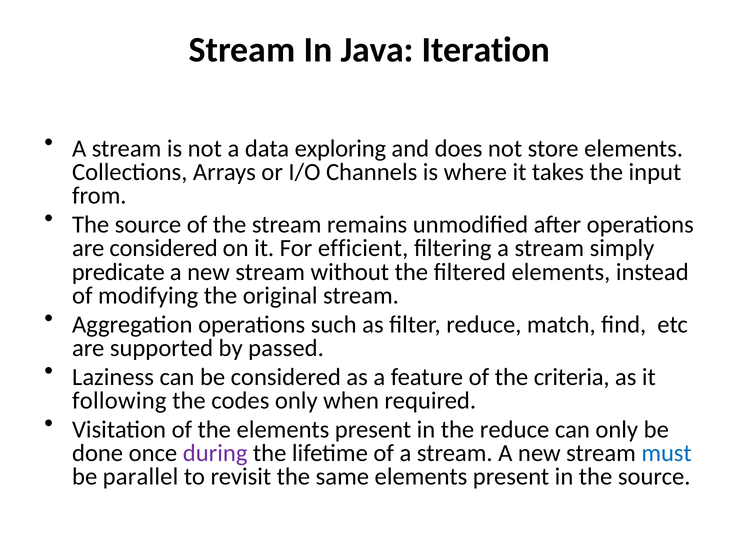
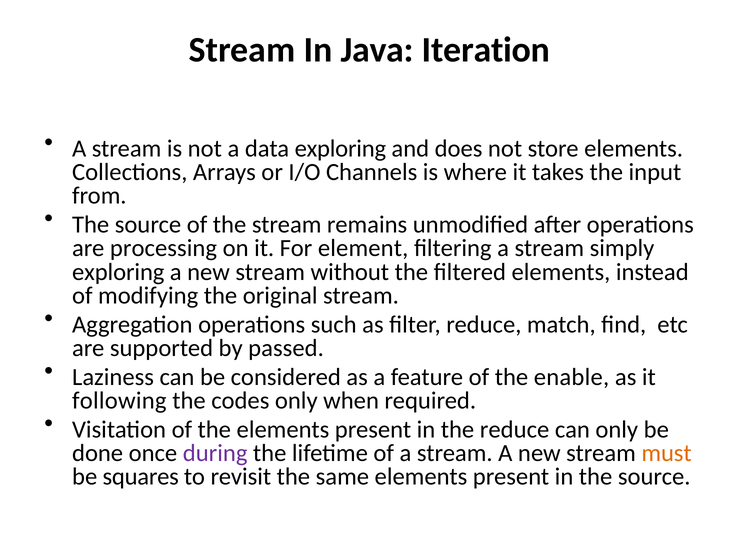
are considered: considered -> processing (163, 248)
efficient: efficient -> element (363, 248)
predicate: predicate -> exploring (118, 272)
criteria: criteria -> enable (571, 377)
must colour: blue -> orange (667, 453)
parallel: parallel -> squares (141, 477)
